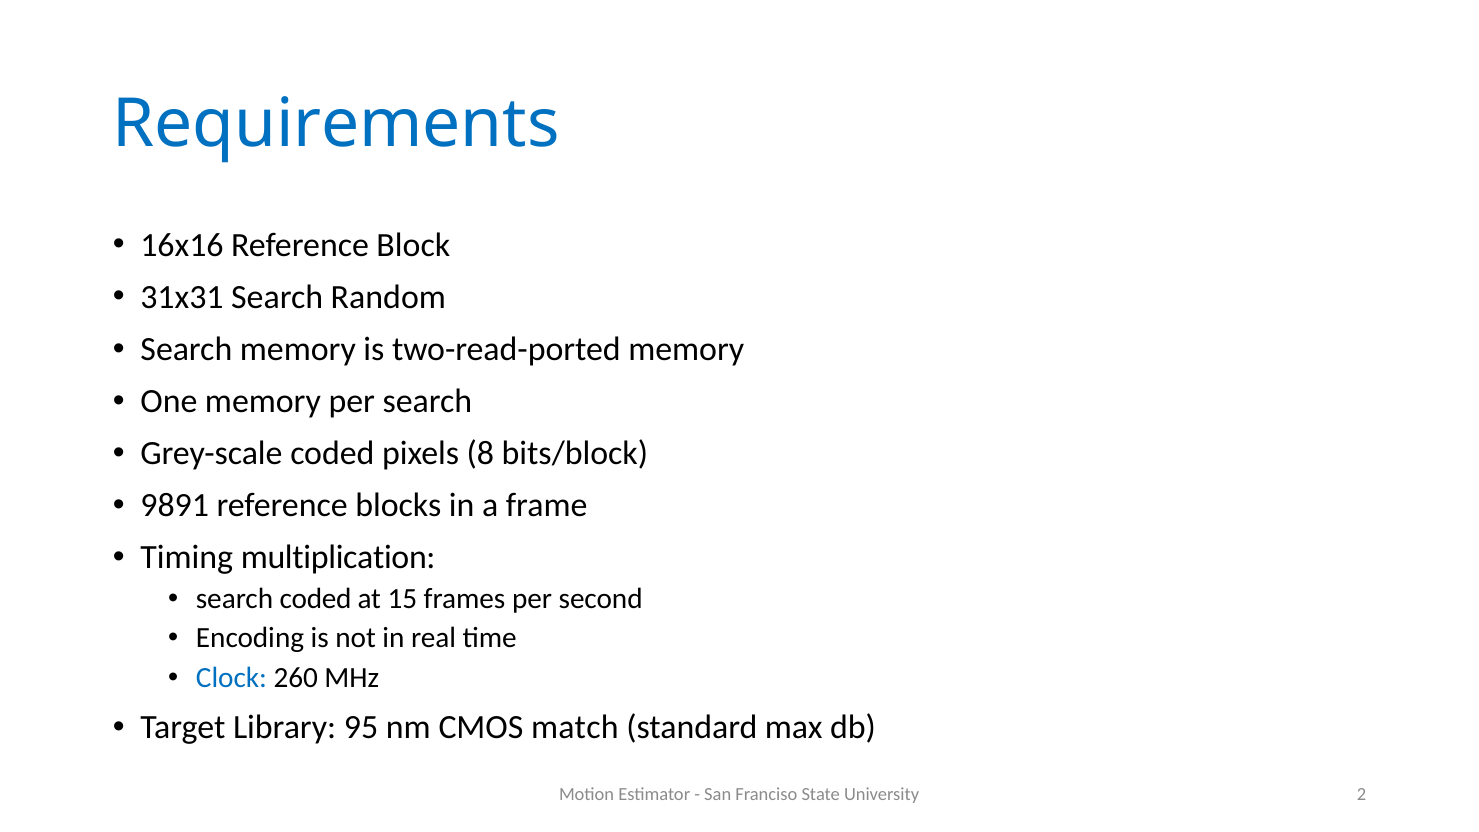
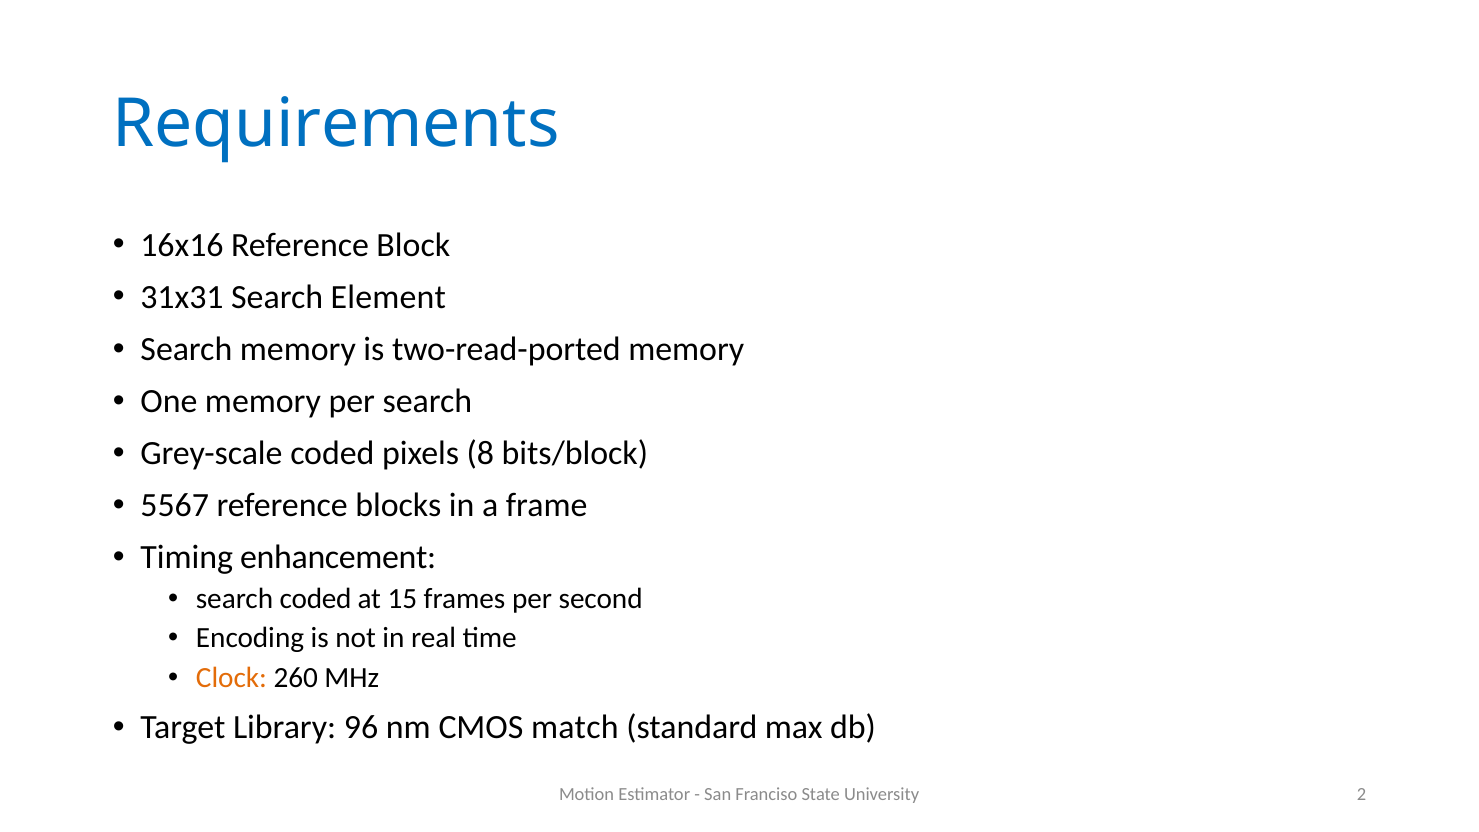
Random: Random -> Element (388, 297)
9891: 9891 -> 5567 (175, 505)
multiplication: multiplication -> enhancement (338, 557)
Clock colour: blue -> orange (231, 678)
95: 95 -> 96 (361, 727)
